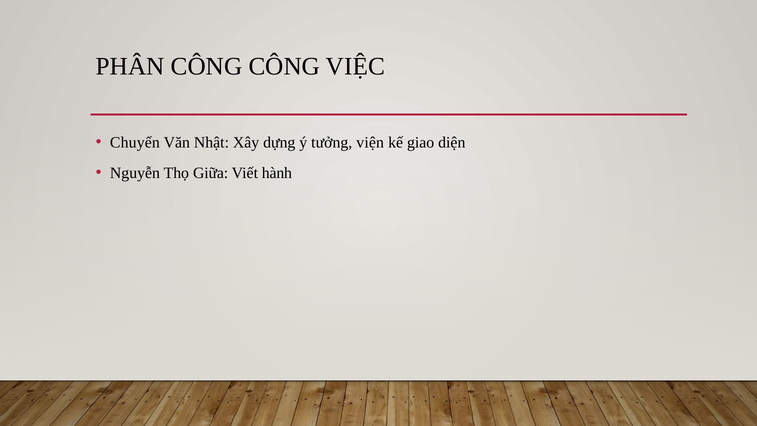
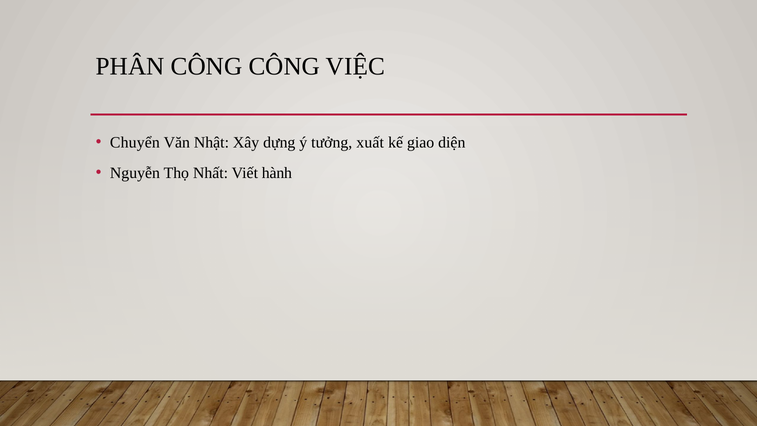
viện: viện -> xuất (370, 142)
Giữa: Giữa -> Nhất (211, 173)
